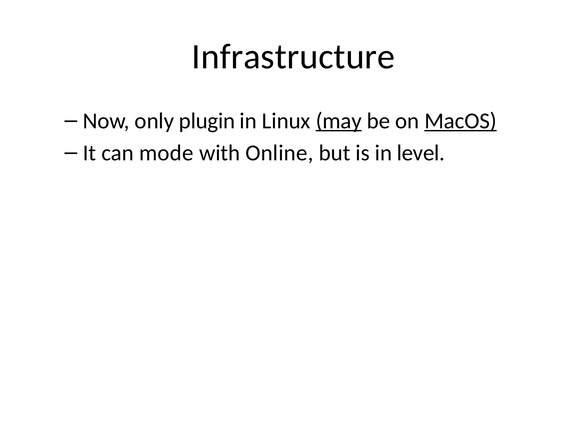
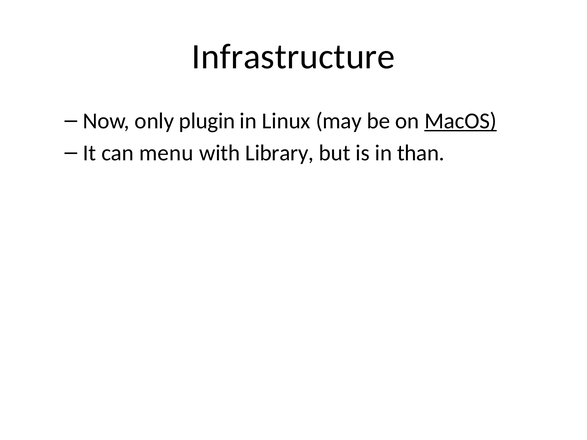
may underline: present -> none (339, 121)
mode: mode -> menu (166, 153)
Online: Online -> Library (280, 153)
level: level -> than (421, 153)
